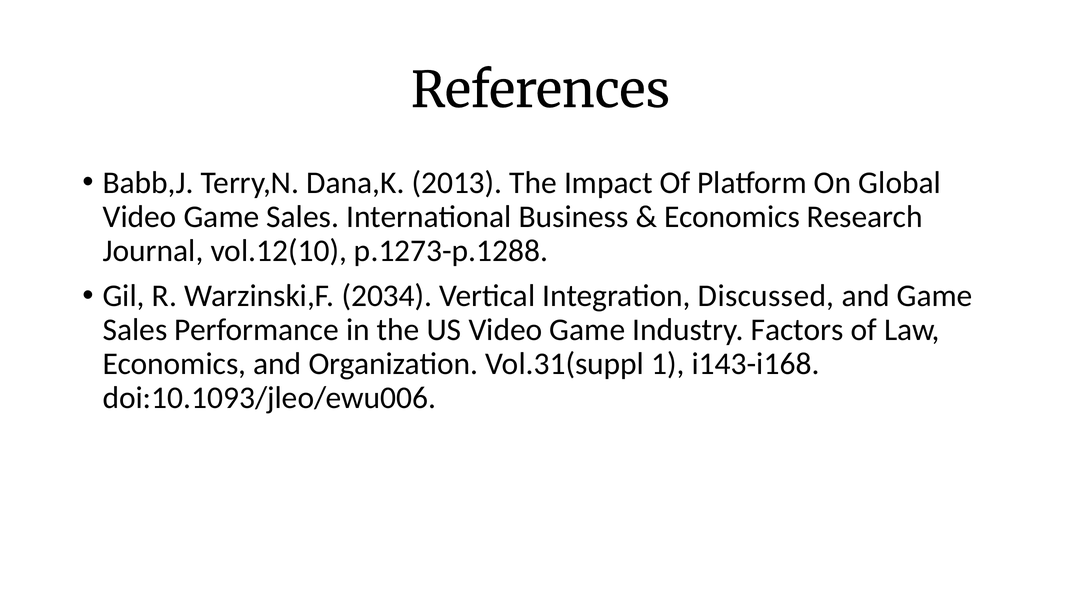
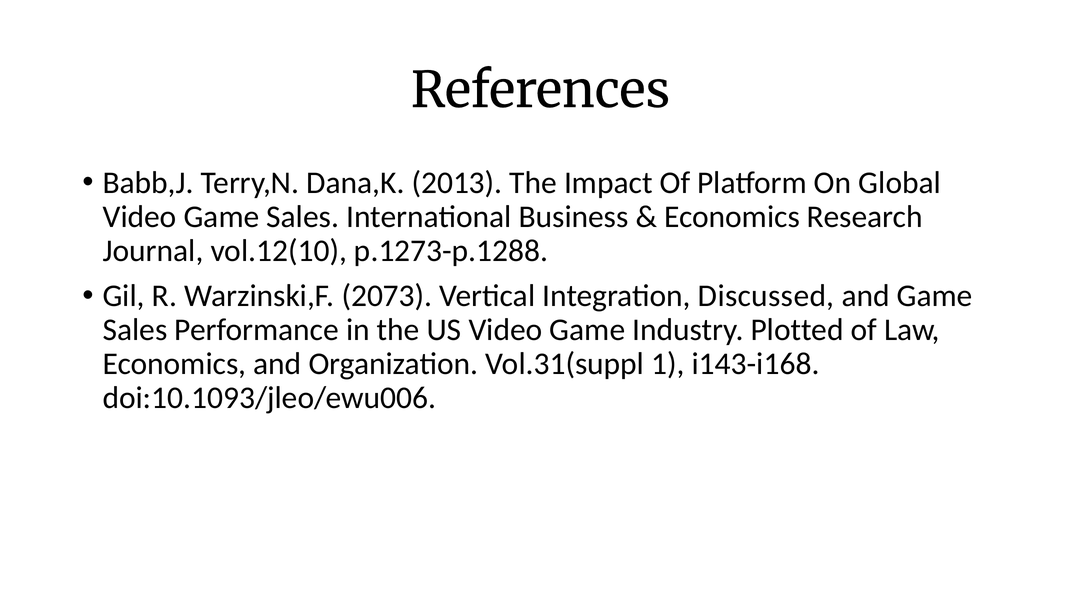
2034: 2034 -> 2073 (387, 296)
Factors: Factors -> Plotted (797, 330)
